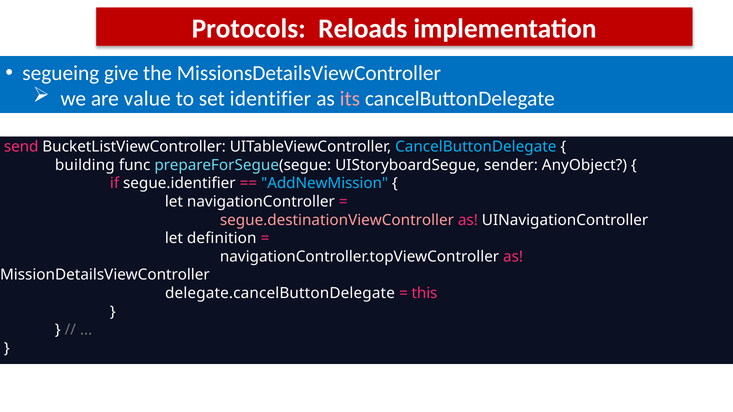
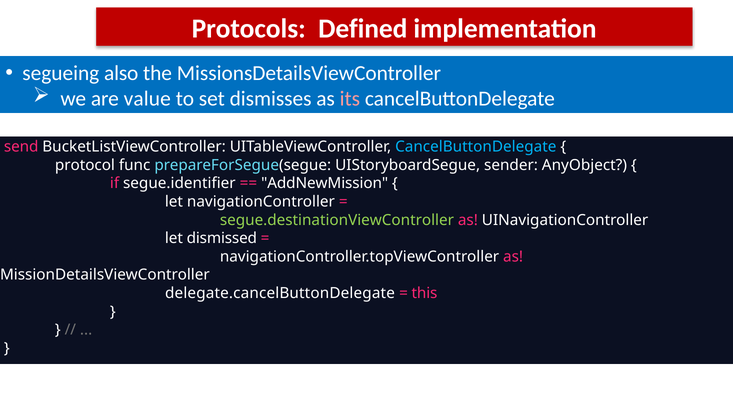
Reloads: Reloads -> Defined (363, 29)
give: give -> also (121, 73)
identifier: identifier -> dismisses (271, 99)
building: building -> protocol (85, 165)
AddNewMission colour: light blue -> white (325, 183)
segue.destinationViewController colour: pink -> light green (337, 220)
definition: definition -> dismissed (222, 238)
